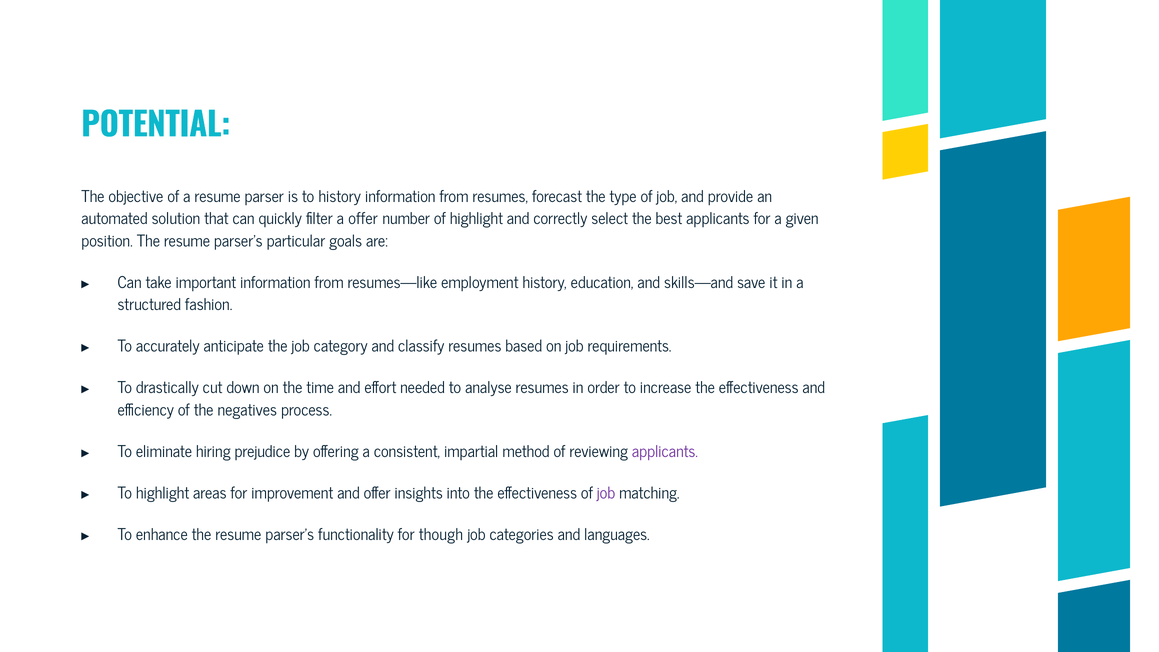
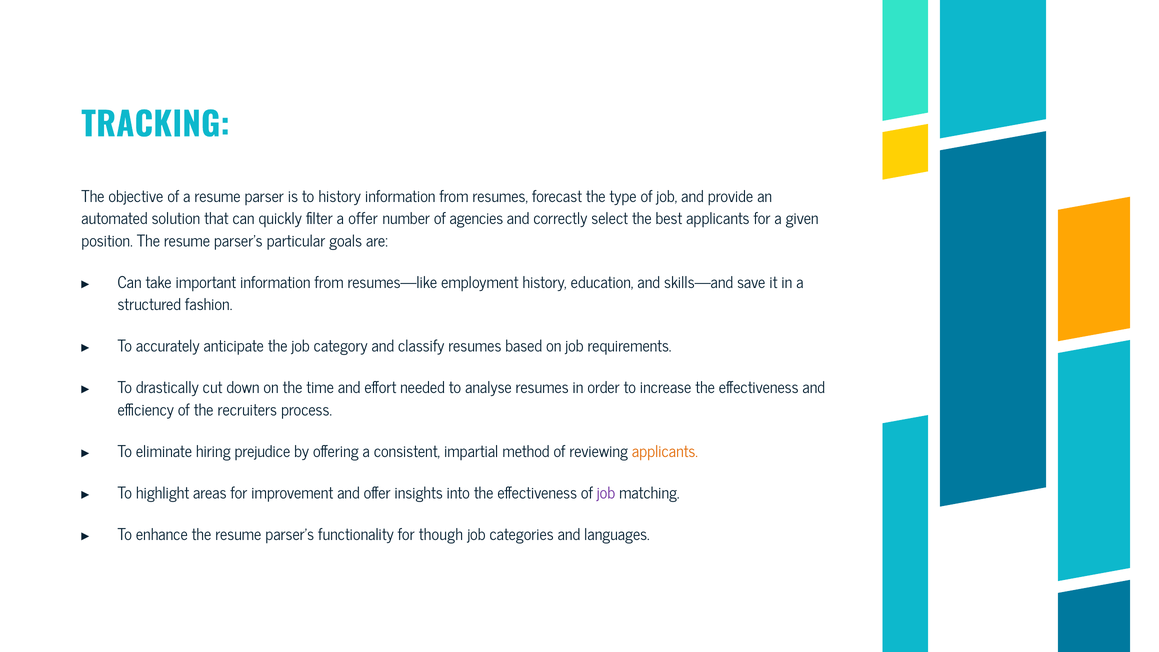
POTENTIAL: POTENTIAL -> TRACKING (155, 125)
of highlight: highlight -> agencies (476, 219)
negatives: negatives -> recruiters (247, 410)
applicants colour: purple -> orange (665, 452)
